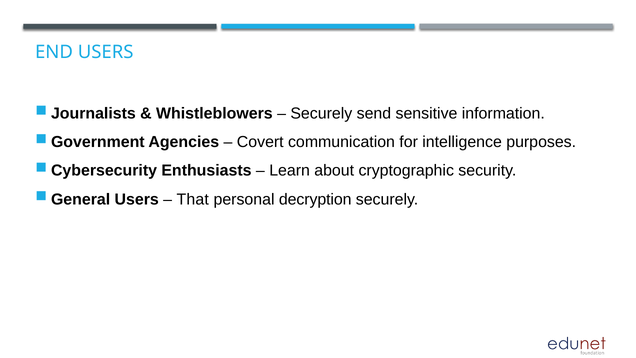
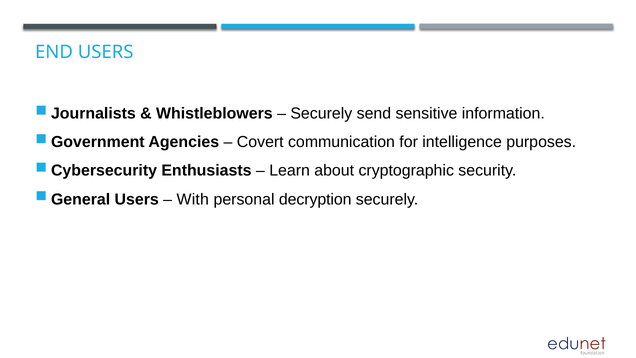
That: That -> With (193, 199)
